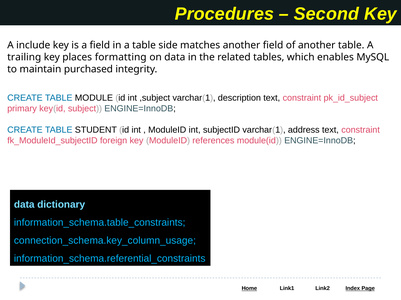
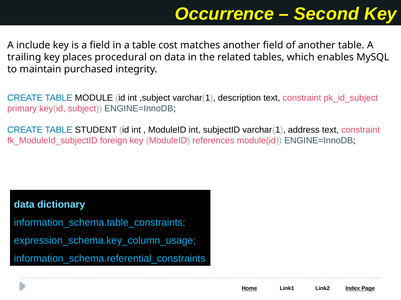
Procedures: Procedures -> Occurrence (225, 14)
side: side -> cost (168, 45)
formatting: formatting -> procedural (121, 57)
connection_schema.key_column_usage: connection_schema.key_column_usage -> expression_schema.key_column_usage (105, 241)
